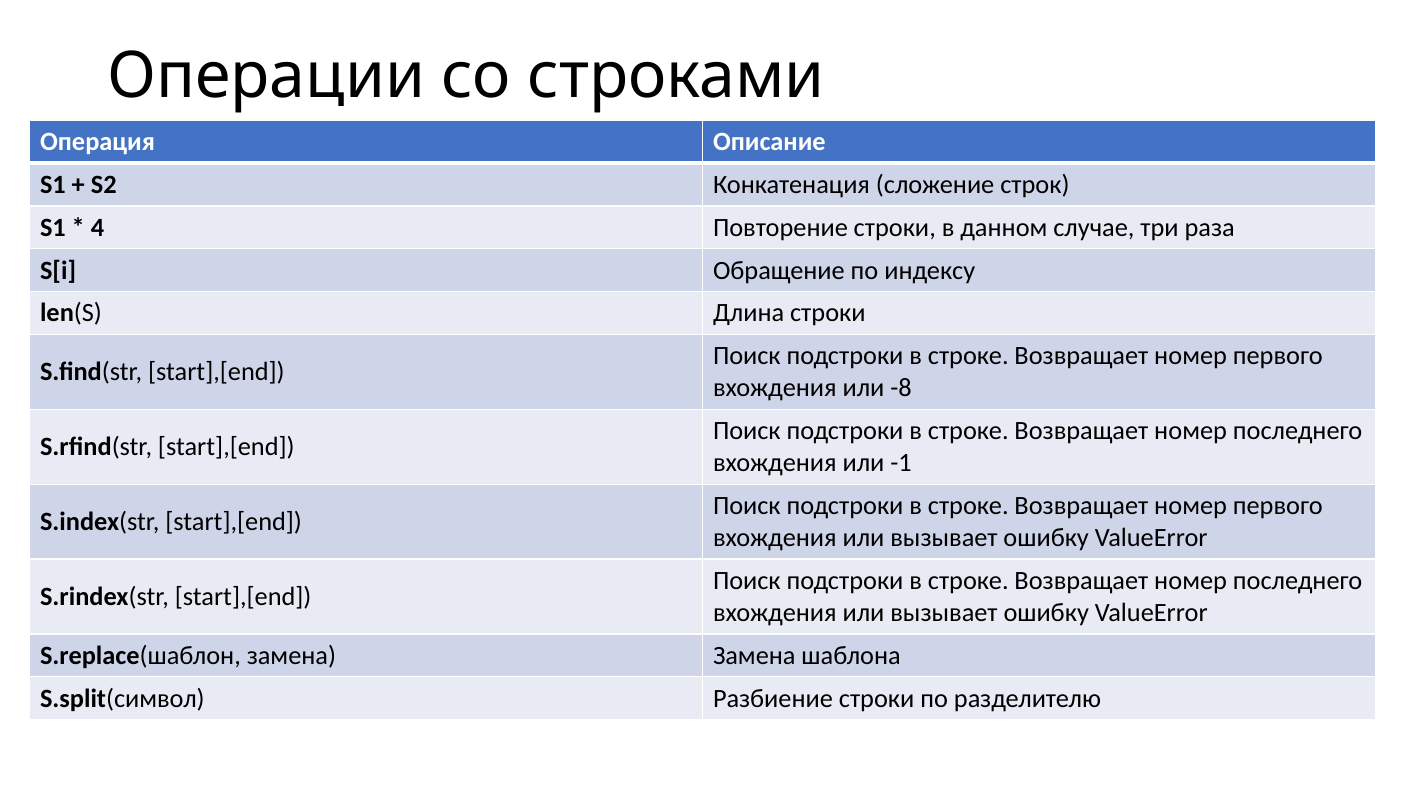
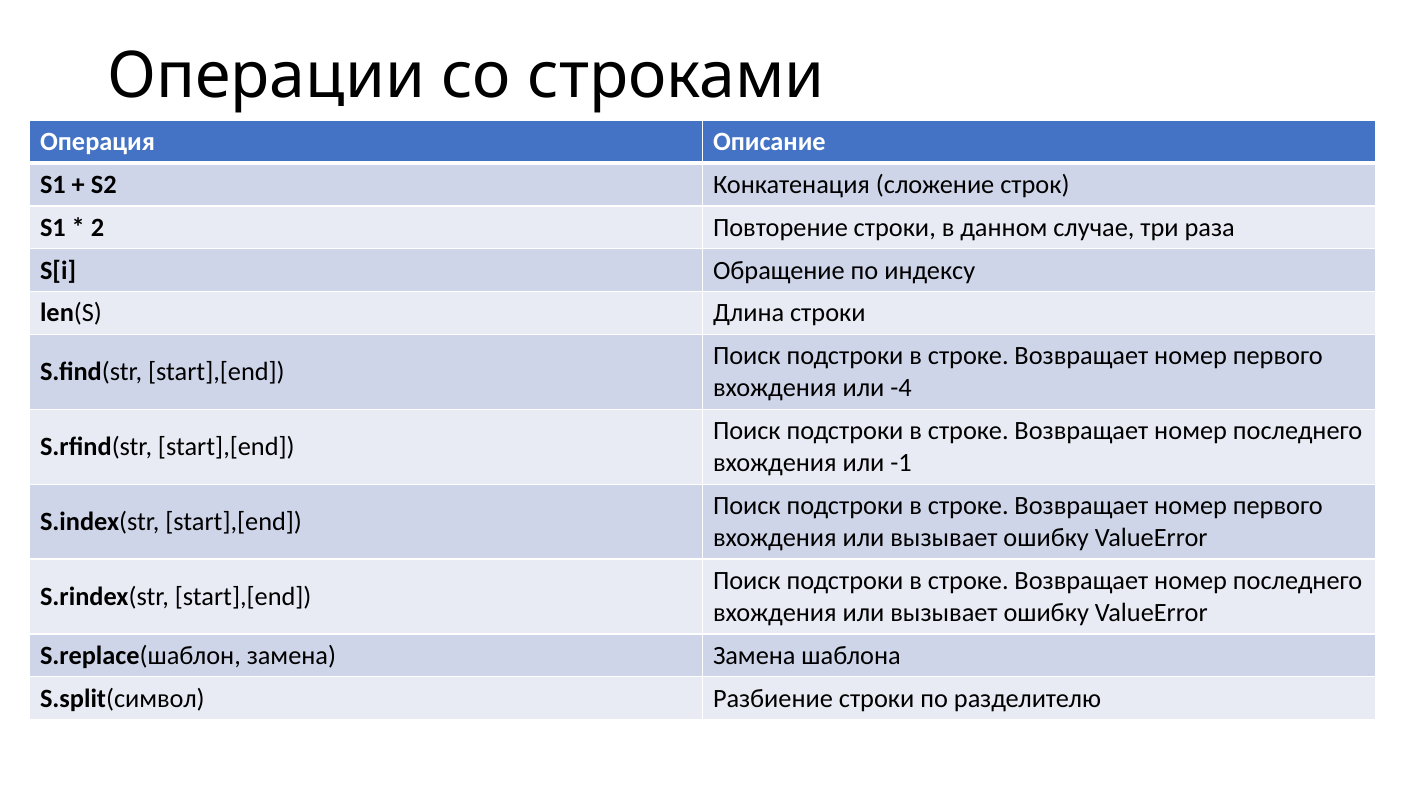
4: 4 -> 2 (97, 227)
-8: -8 -> -4 (901, 388)
